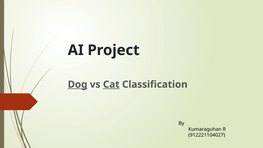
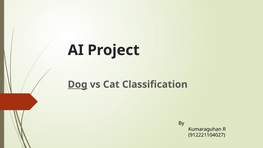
Cat underline: present -> none (111, 84)
